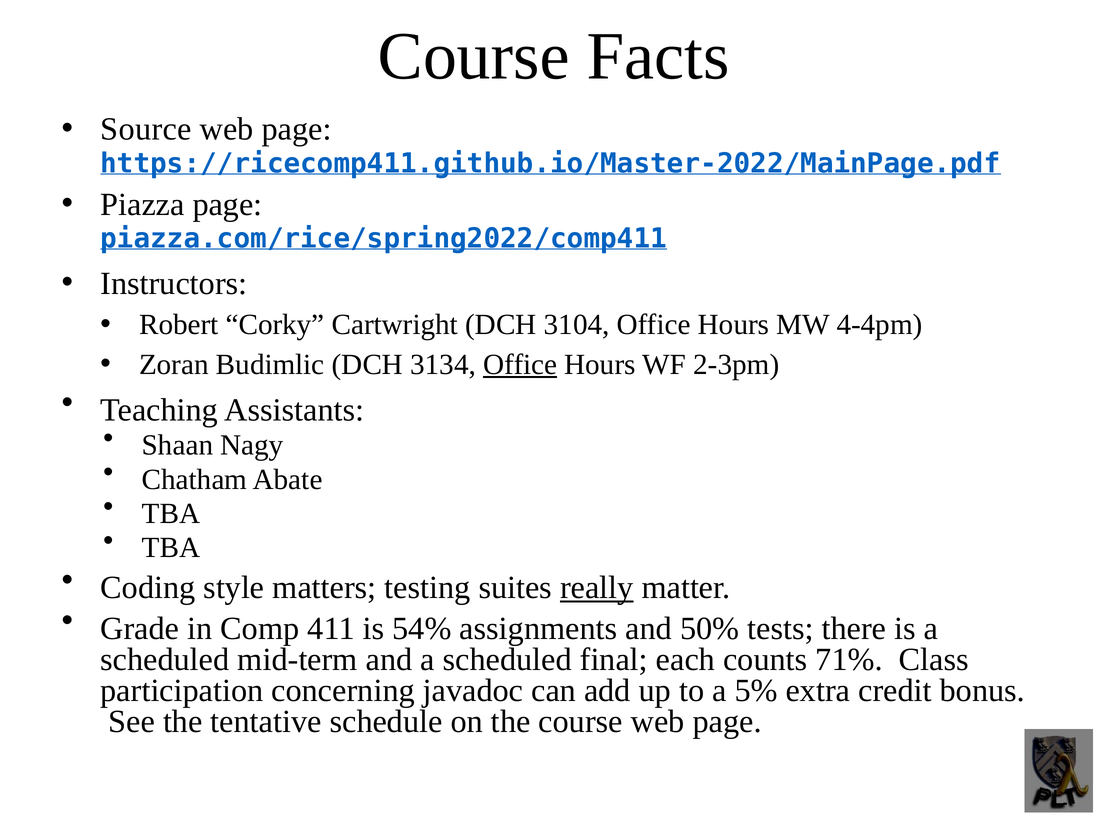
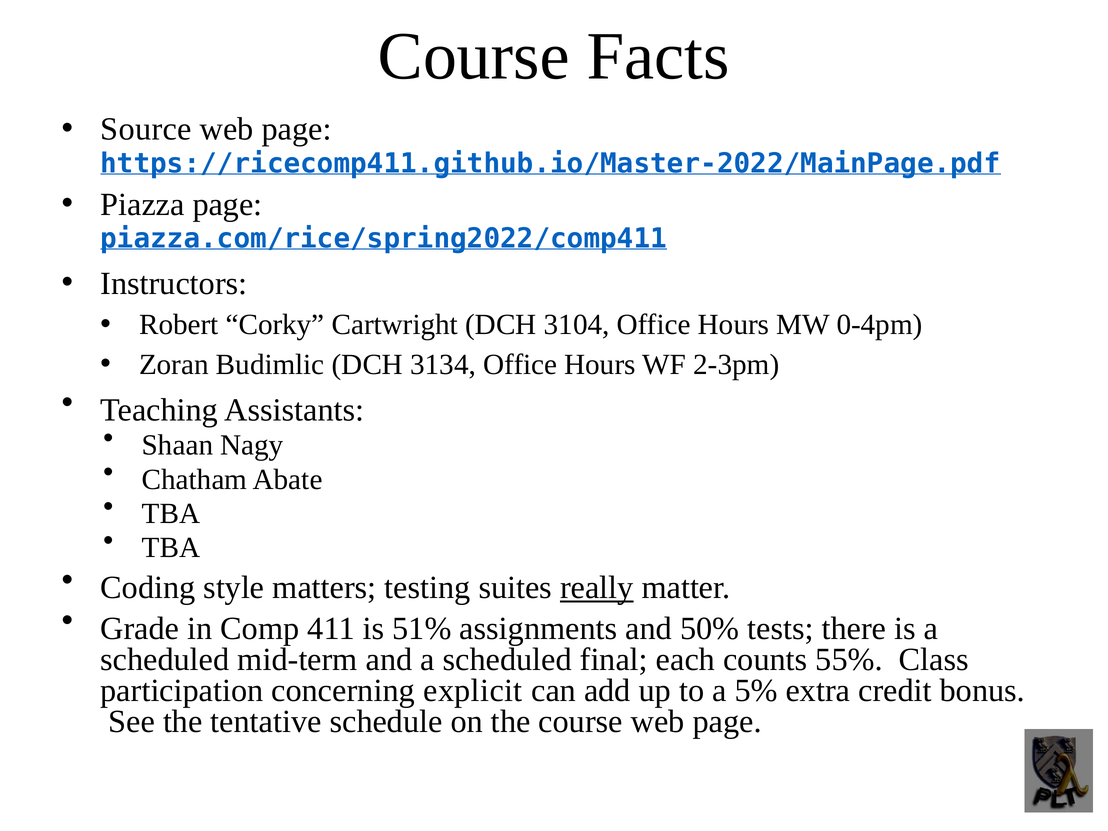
4-4pm: 4-4pm -> 0-4pm (880, 325)
Office underline: present -> none (520, 364)
54%: 54% -> 51% (422, 628)
71%: 71% -> 55% (849, 659)
javadoc: javadoc -> explicit (473, 690)
